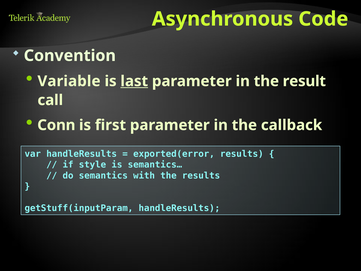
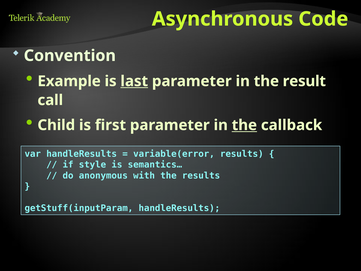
Variable: Variable -> Example (69, 81)
Conn: Conn -> Child (56, 125)
the underline: none -> present (244, 125)
exported(error: exported(error -> variable(error (174, 154)
semantics: semantics -> anonymous (103, 175)
